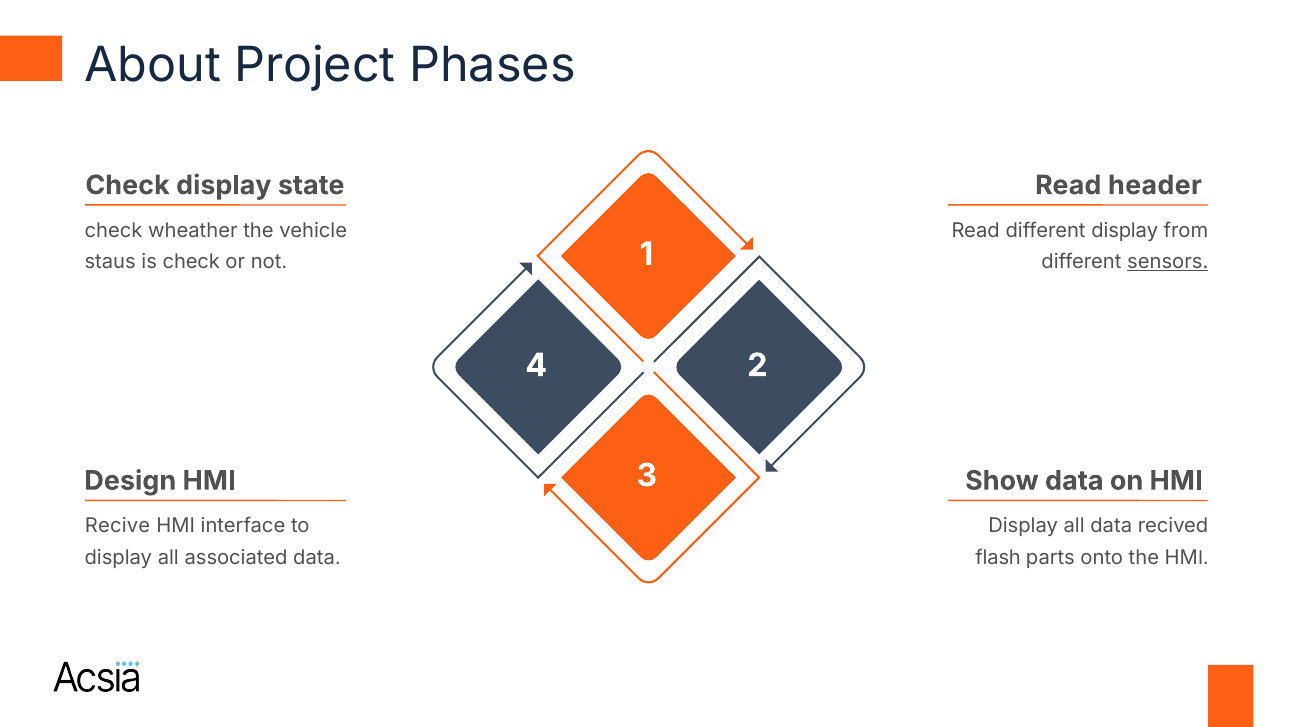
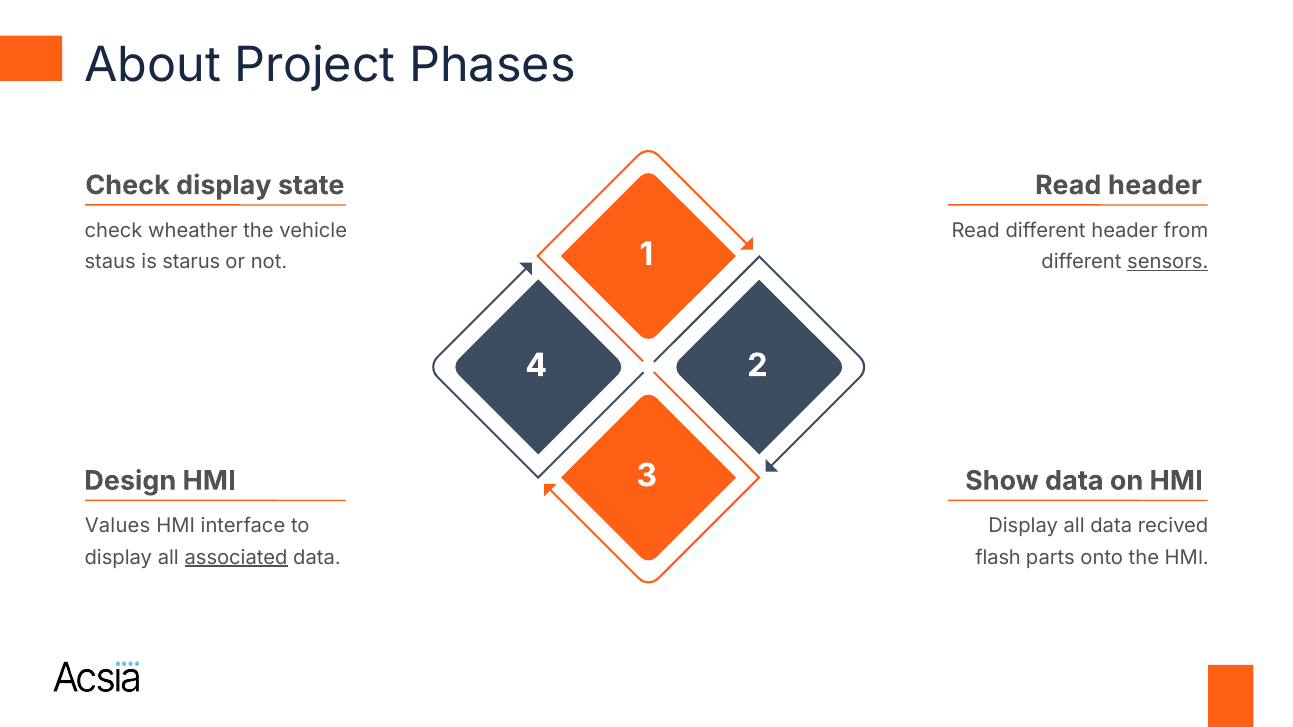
different display: display -> header (1125, 231)
is check: check -> starus (191, 262)
Recive: Recive -> Values (118, 526)
associated underline: none -> present (236, 558)
